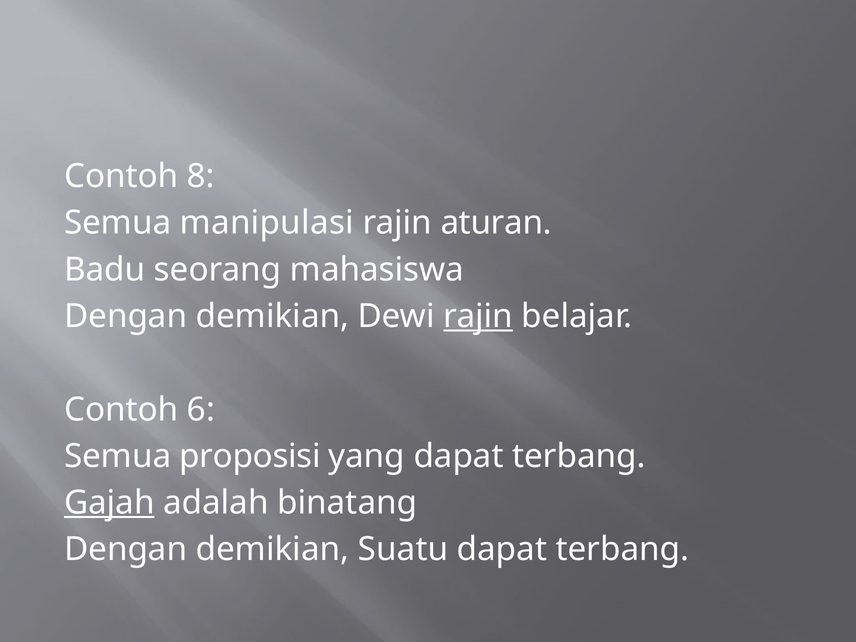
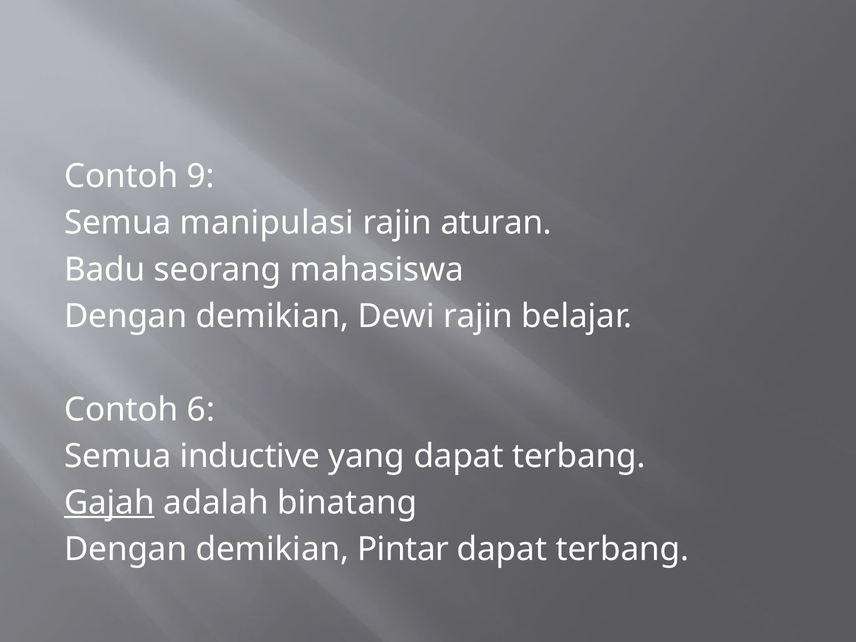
8: 8 -> 9 (201, 176)
rajin underline: present -> none (478, 316)
proposisi: proposisi -> inductive (250, 456)
Suatu: Suatu -> Pintar (403, 549)
